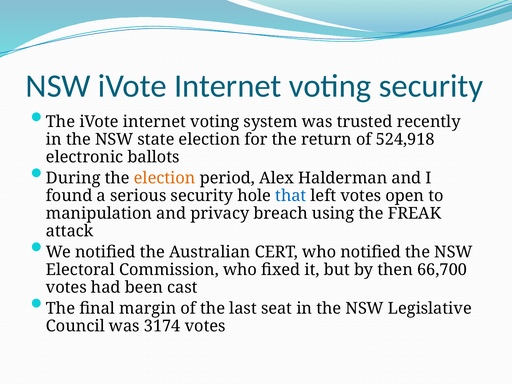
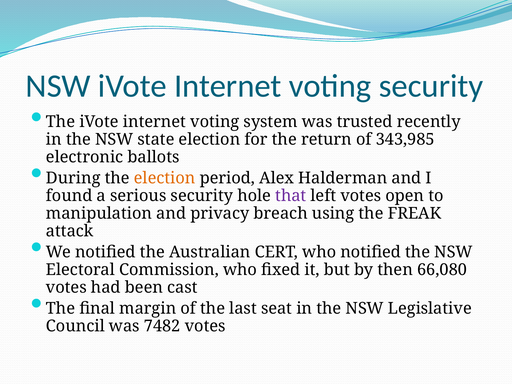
524,918: 524,918 -> 343,985 (405, 139)
that colour: blue -> purple (291, 196)
66,700: 66,700 -> 66,080 (442, 270)
3174: 3174 -> 7482 (162, 326)
